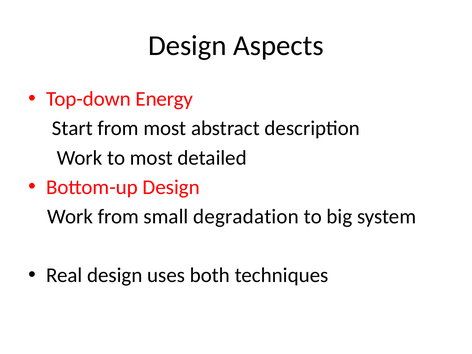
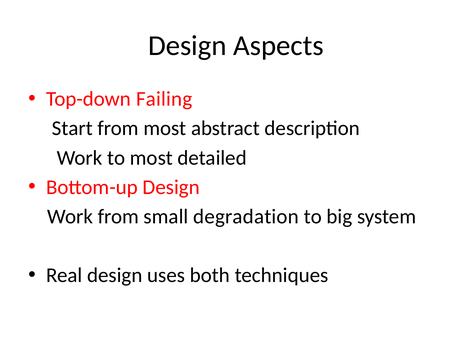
Energy: Energy -> Failing (164, 99)
